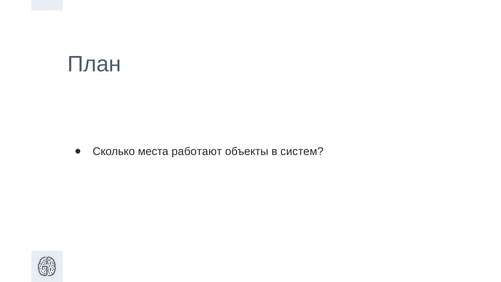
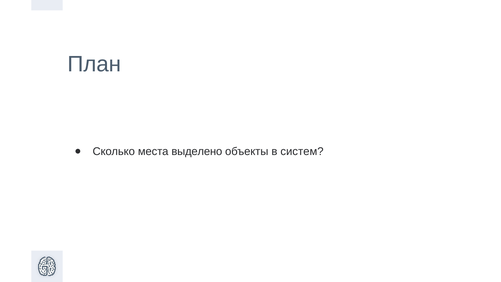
работают: работают -> выделено (197, 151)
